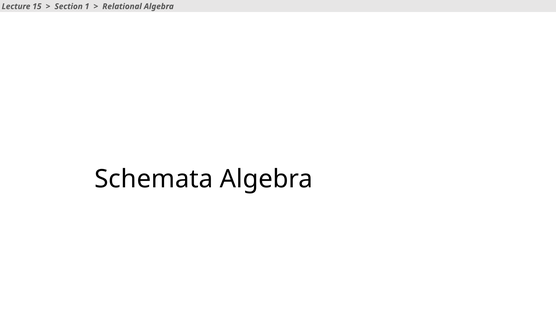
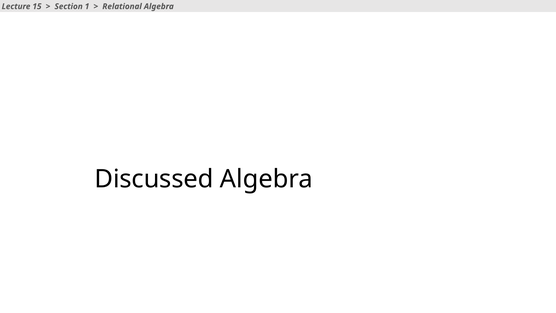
Schemata: Schemata -> Discussed (154, 179)
